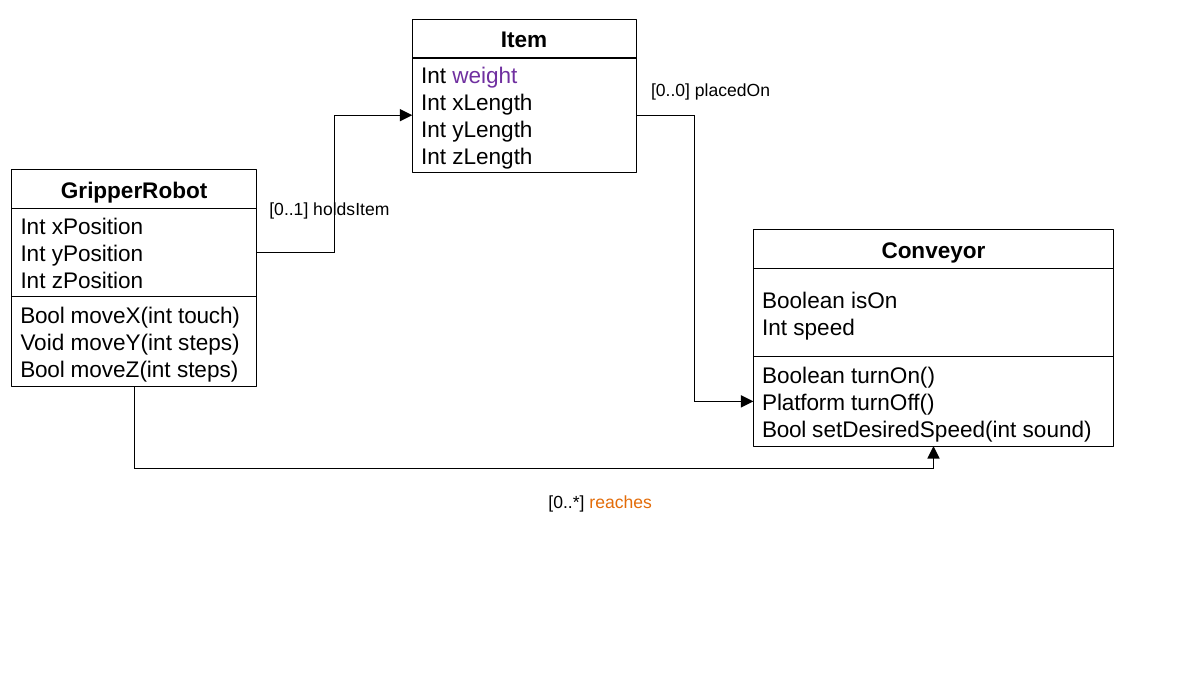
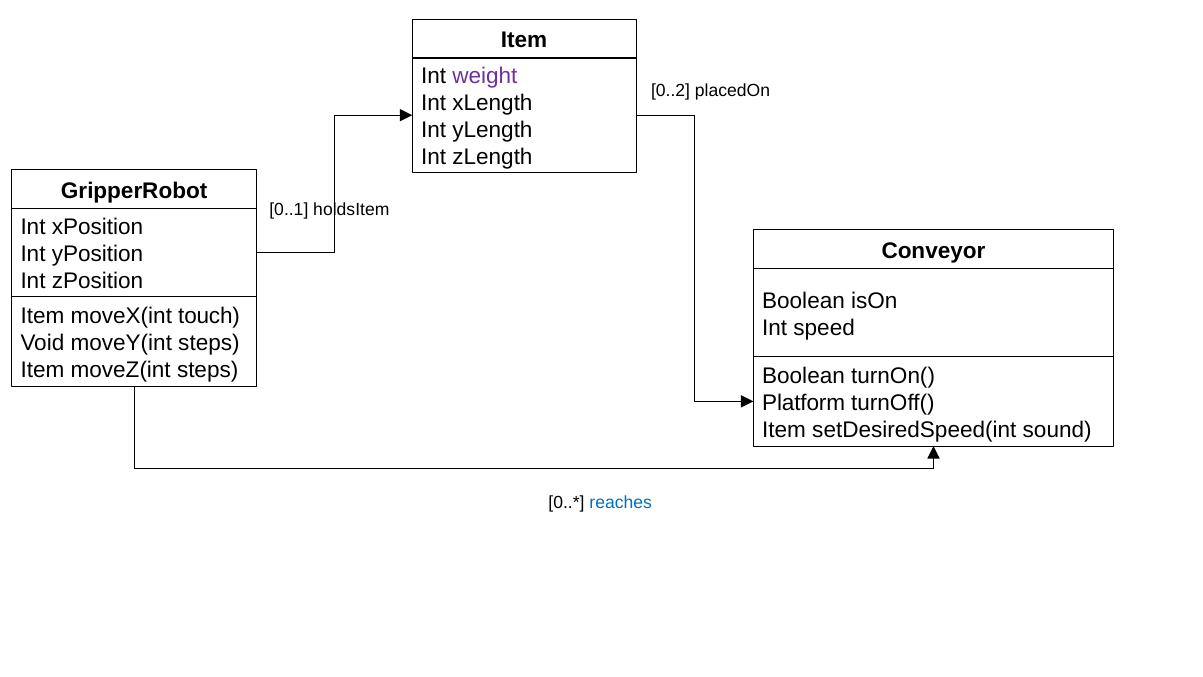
0..0: 0..0 -> 0..2 (671, 90)
Bool: Bool -> Item (42, 316)
Bool: Bool -> Item (42, 370)
Bool: Bool -> Item (784, 430)
reaches colour: orange -> blue (621, 502)
